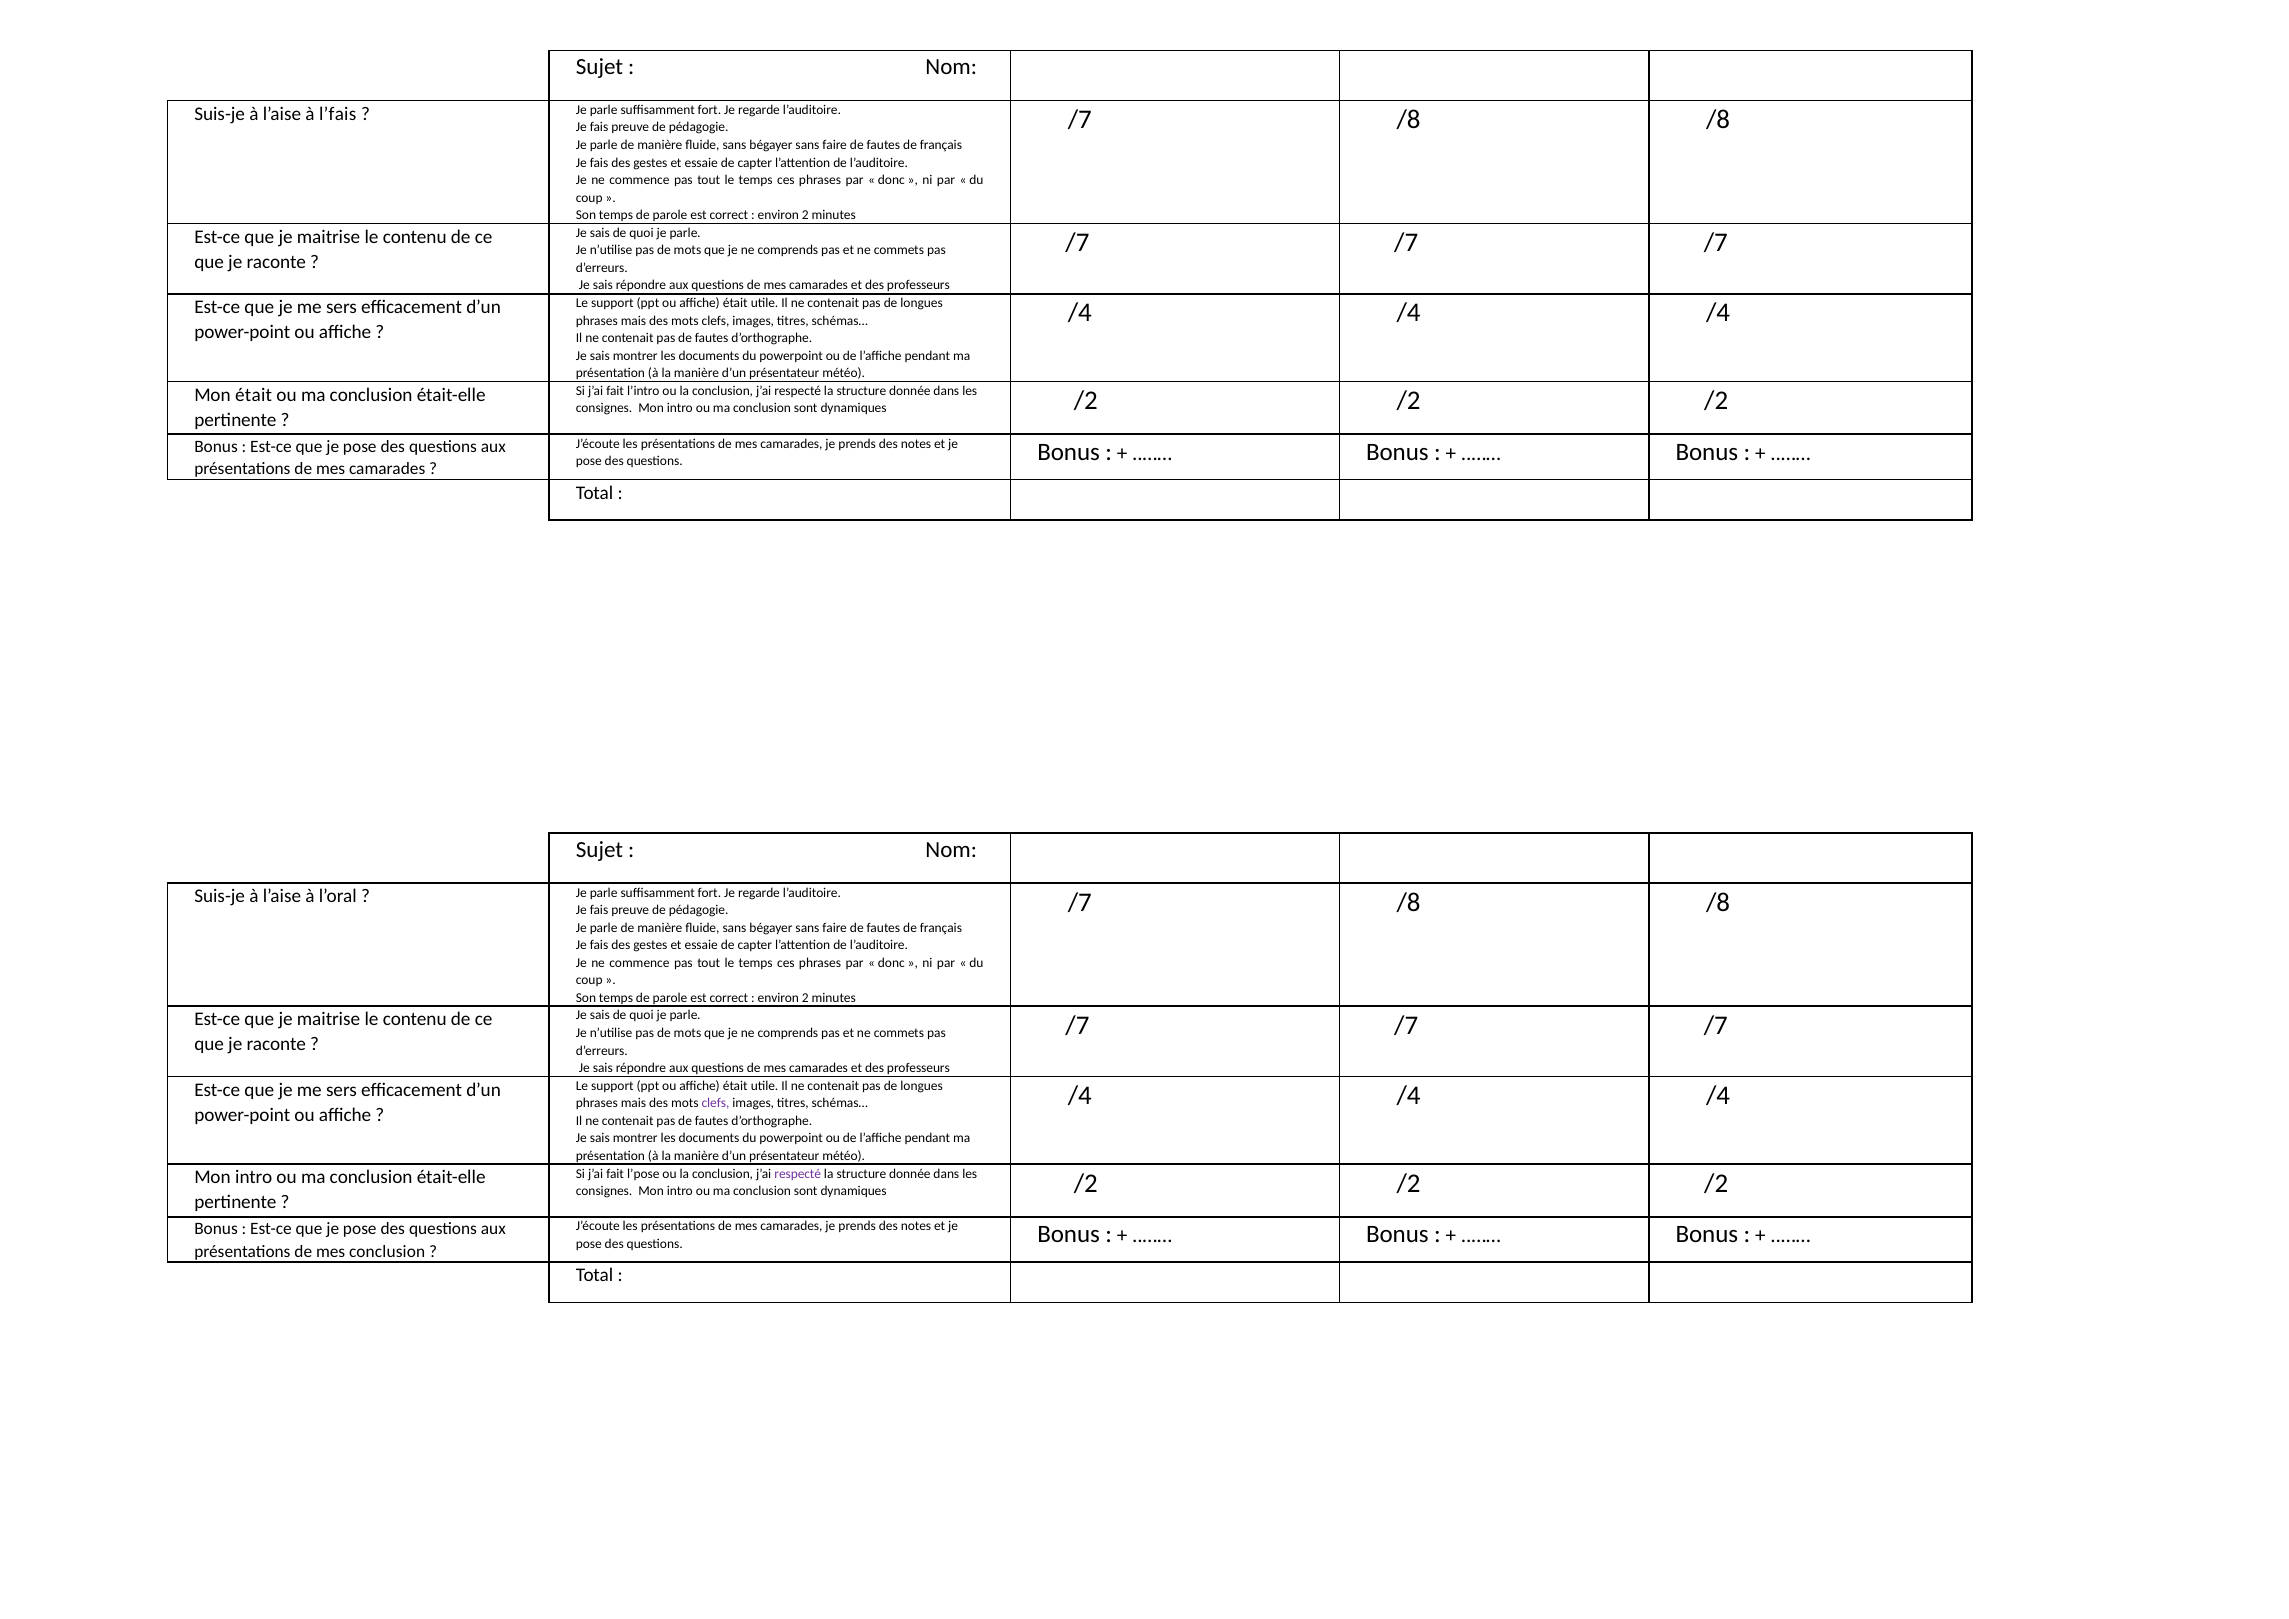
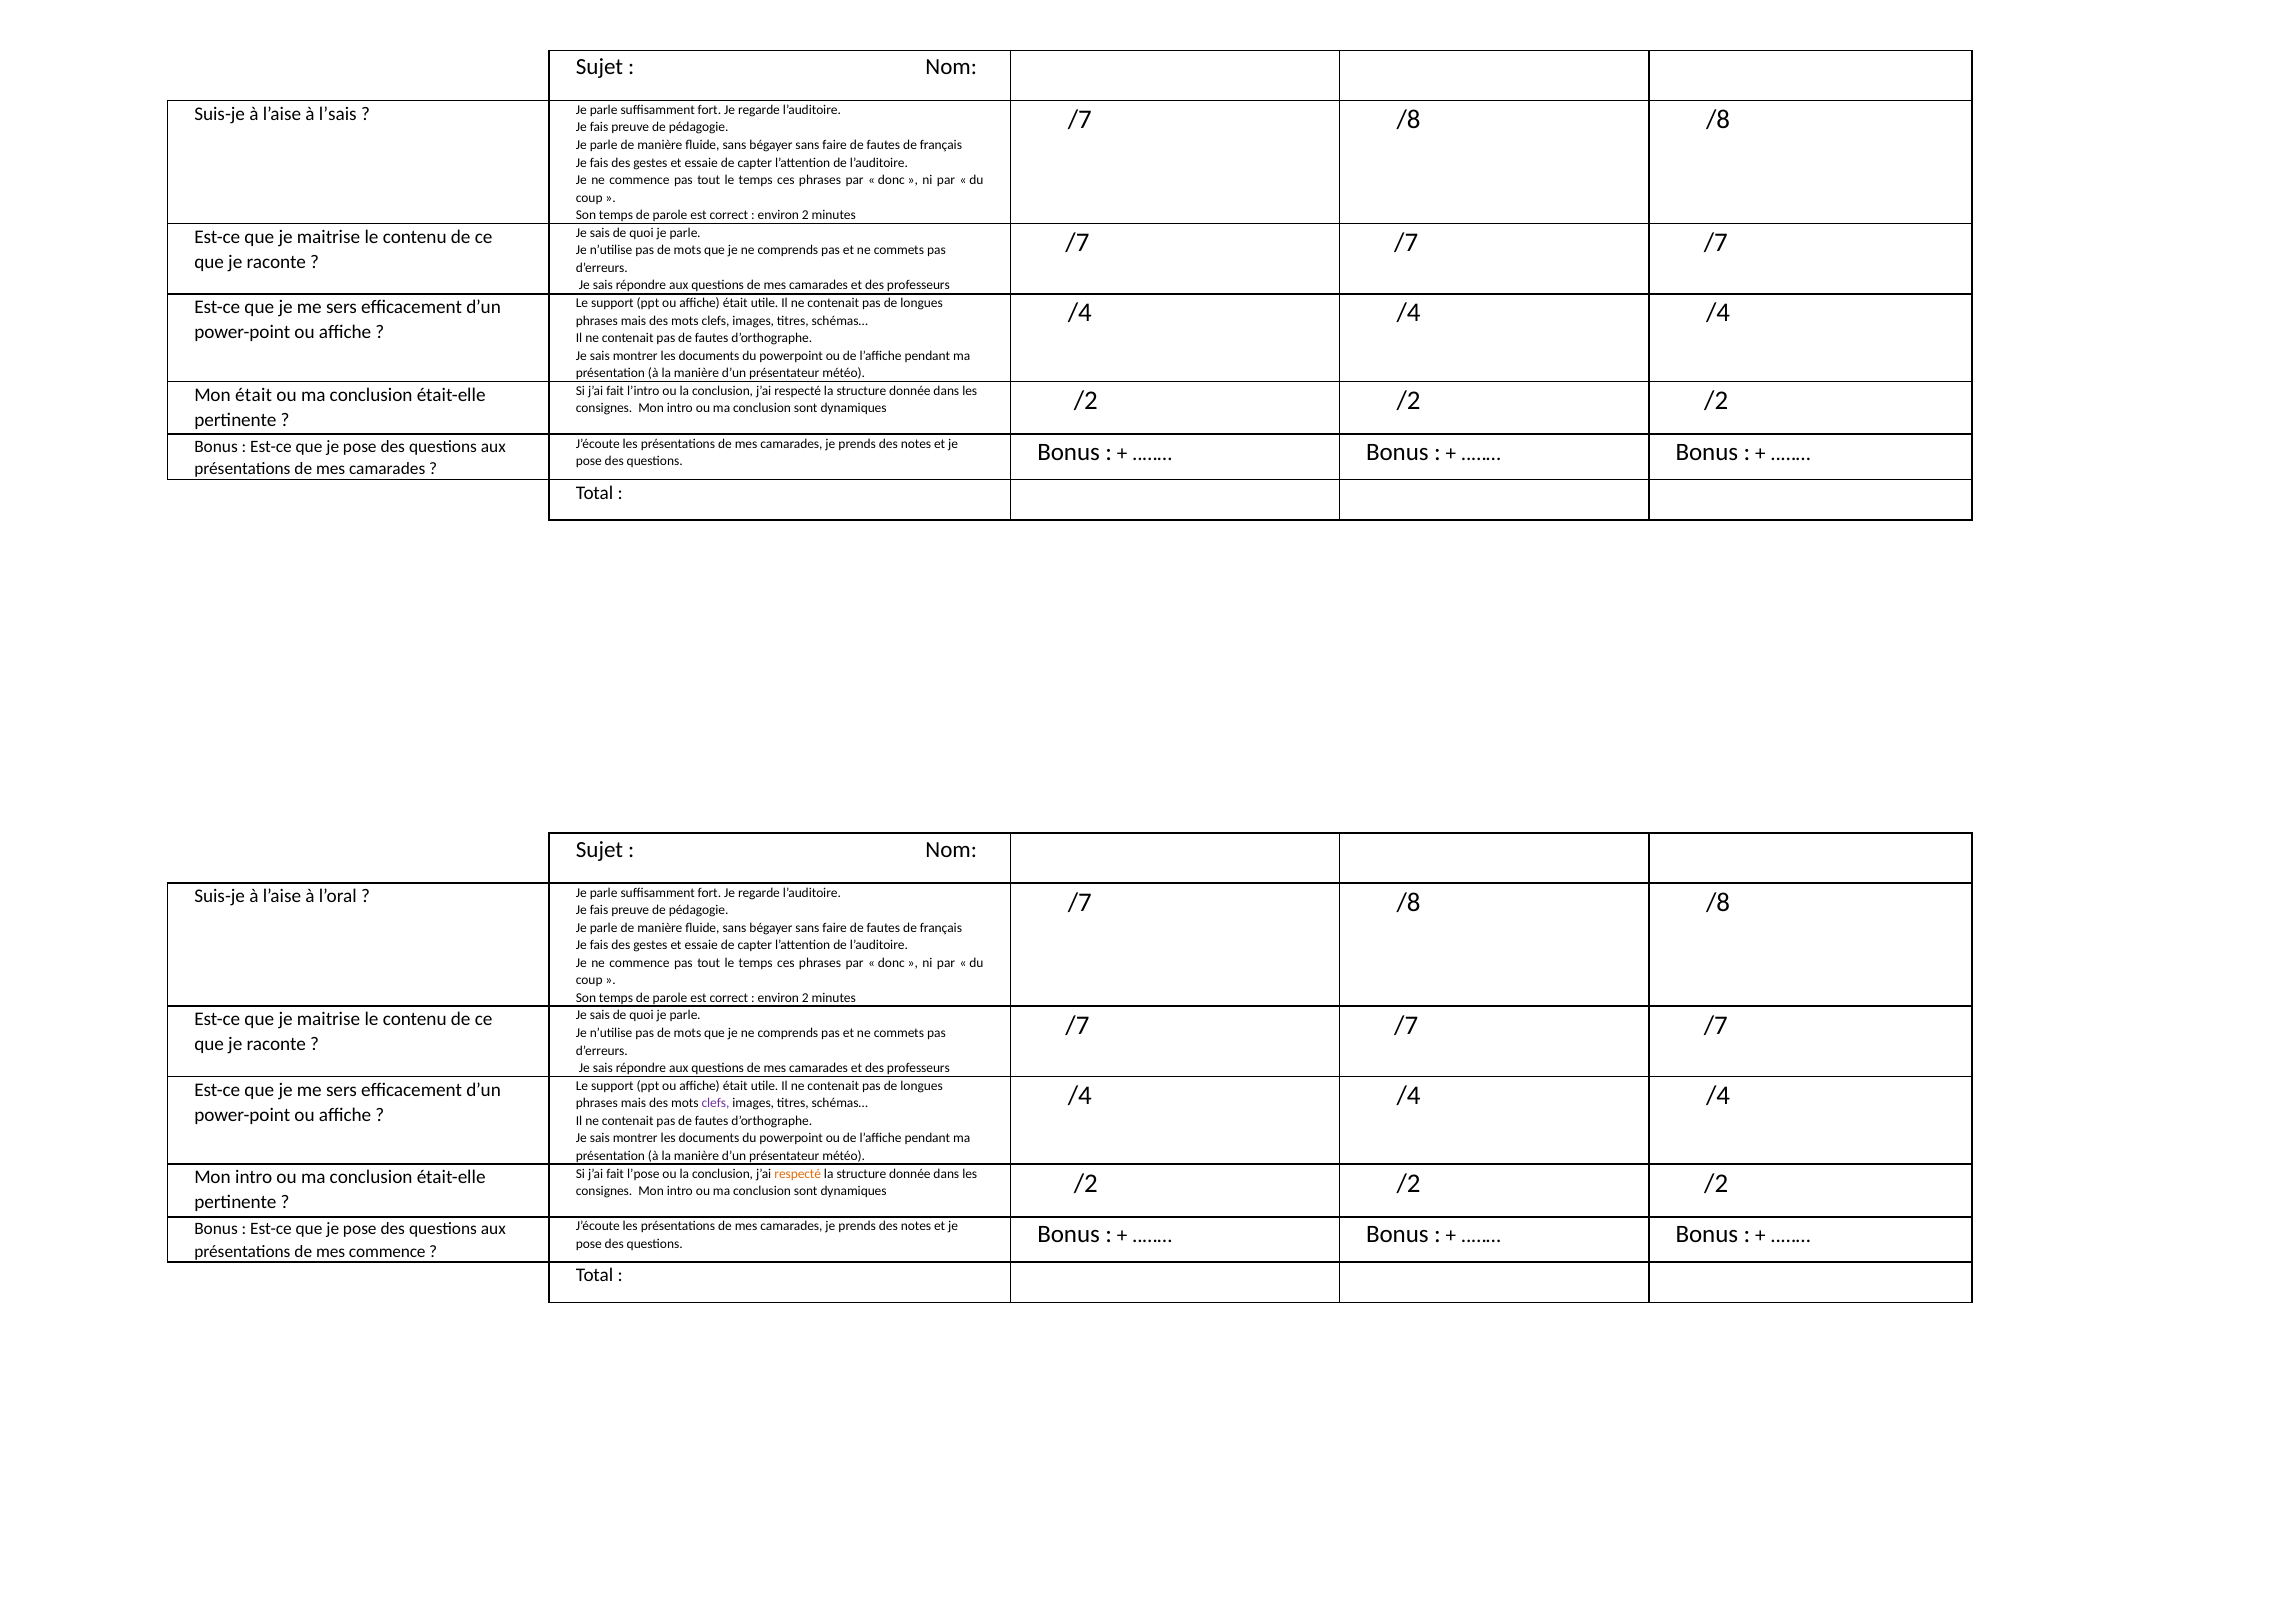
l’fais: l’fais -> l’sais (338, 114)
respecté colour: purple -> orange (798, 1173)
mes conclusion: conclusion -> commence (387, 1251)
